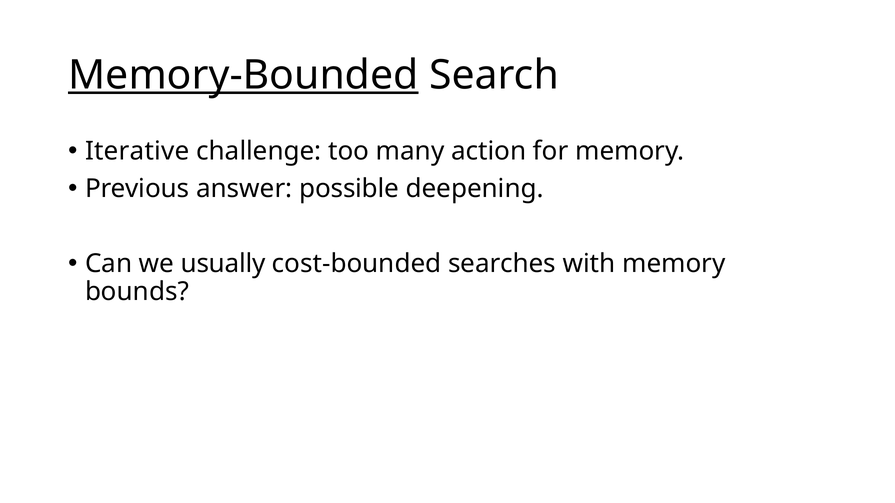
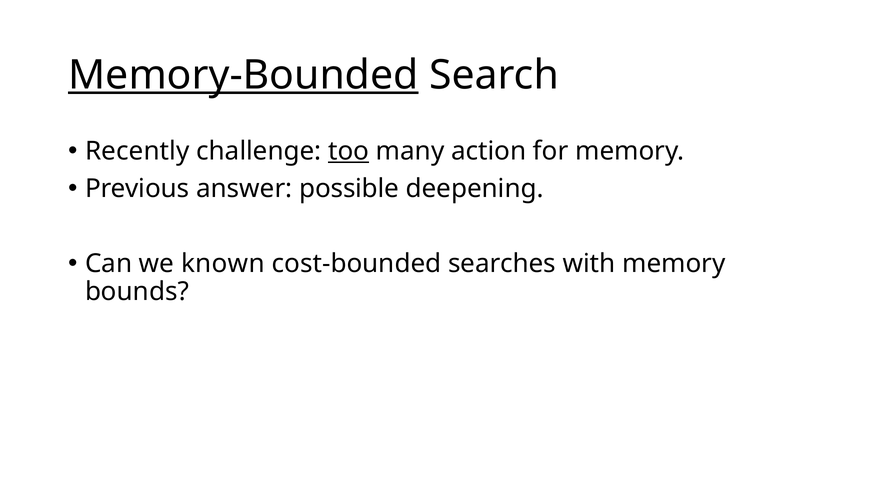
Iterative: Iterative -> Recently (137, 151)
too underline: none -> present (349, 151)
usually: usually -> known (223, 264)
